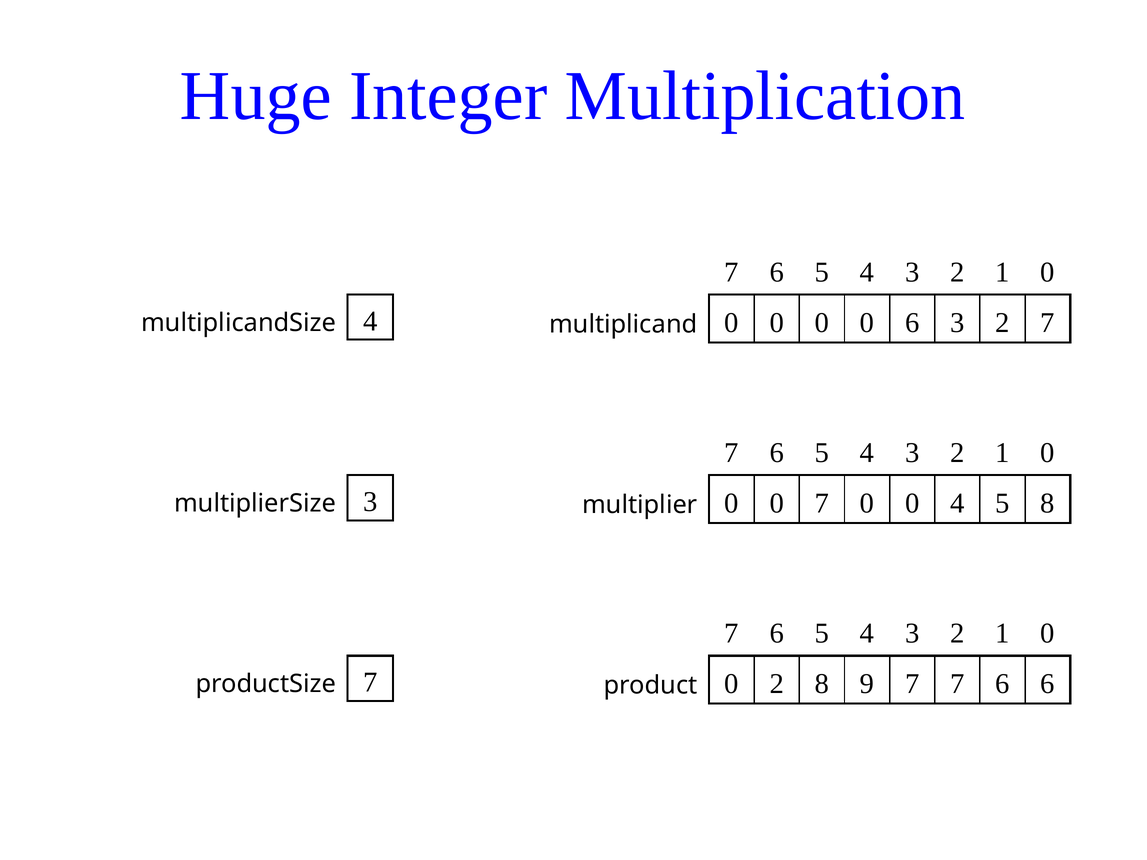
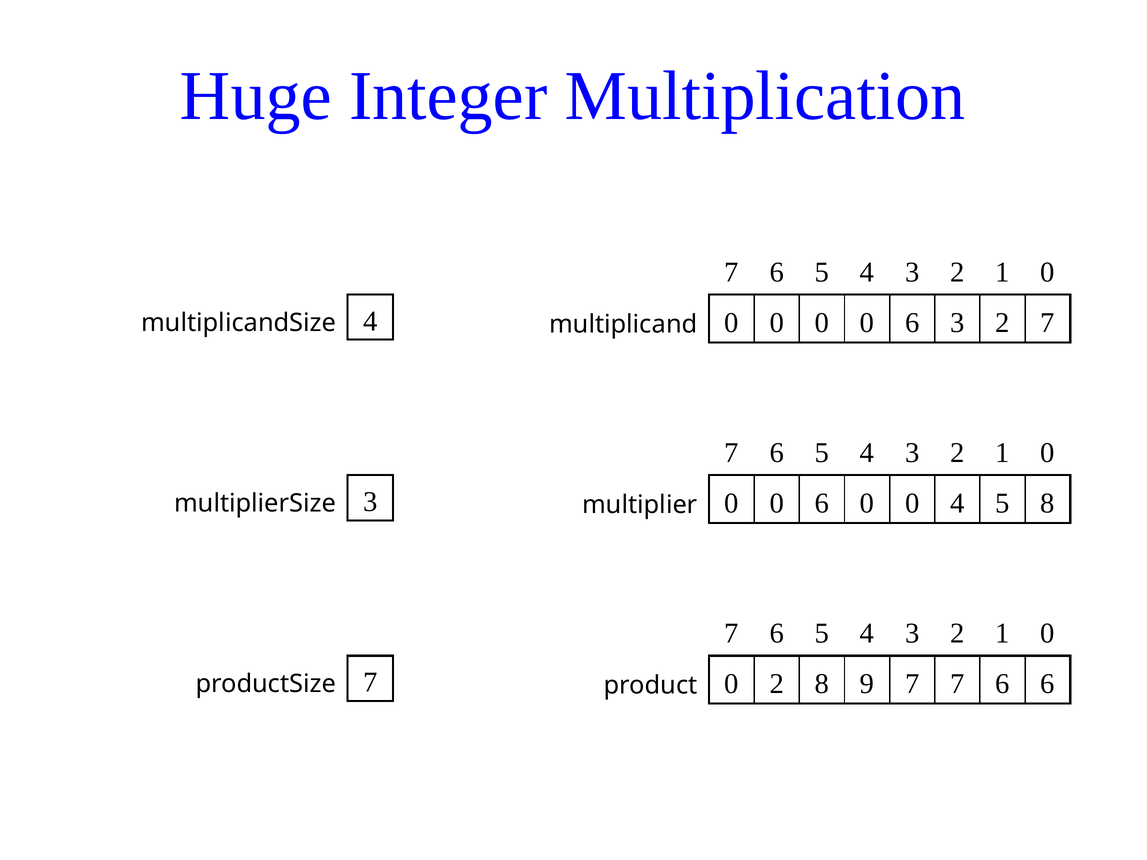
multiplier 0 0 7: 7 -> 6 (822, 503)
